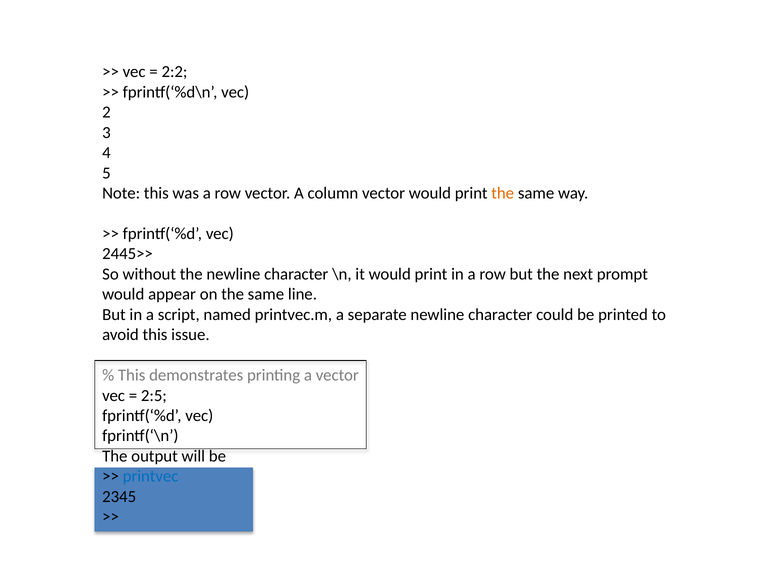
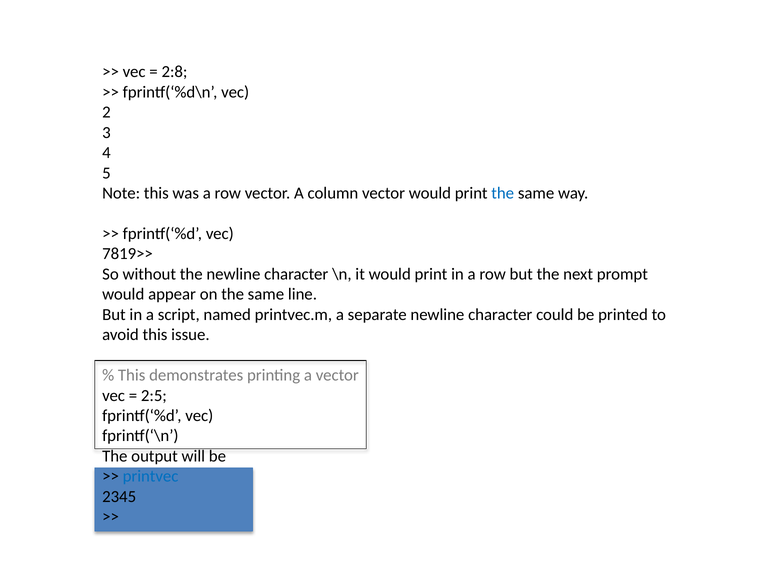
2:2: 2:2 -> 2:8 (174, 72)
the colour: orange -> blue (503, 193)
2445>>: 2445>> -> 7819>> (128, 254)
